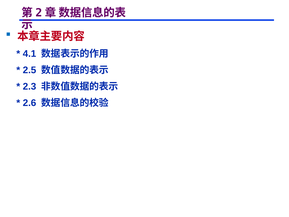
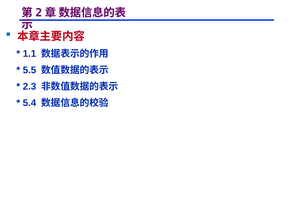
4.1: 4.1 -> 1.1 (29, 54)
2.5: 2.5 -> 5.5 (29, 70)
2.6: 2.6 -> 5.4 (29, 103)
